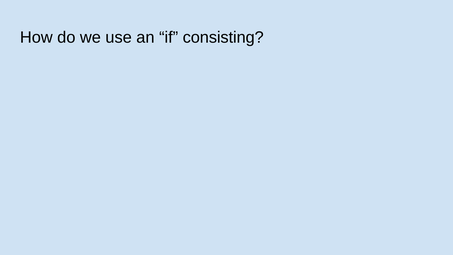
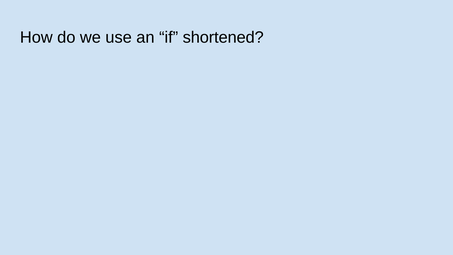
consisting: consisting -> shortened (223, 38)
